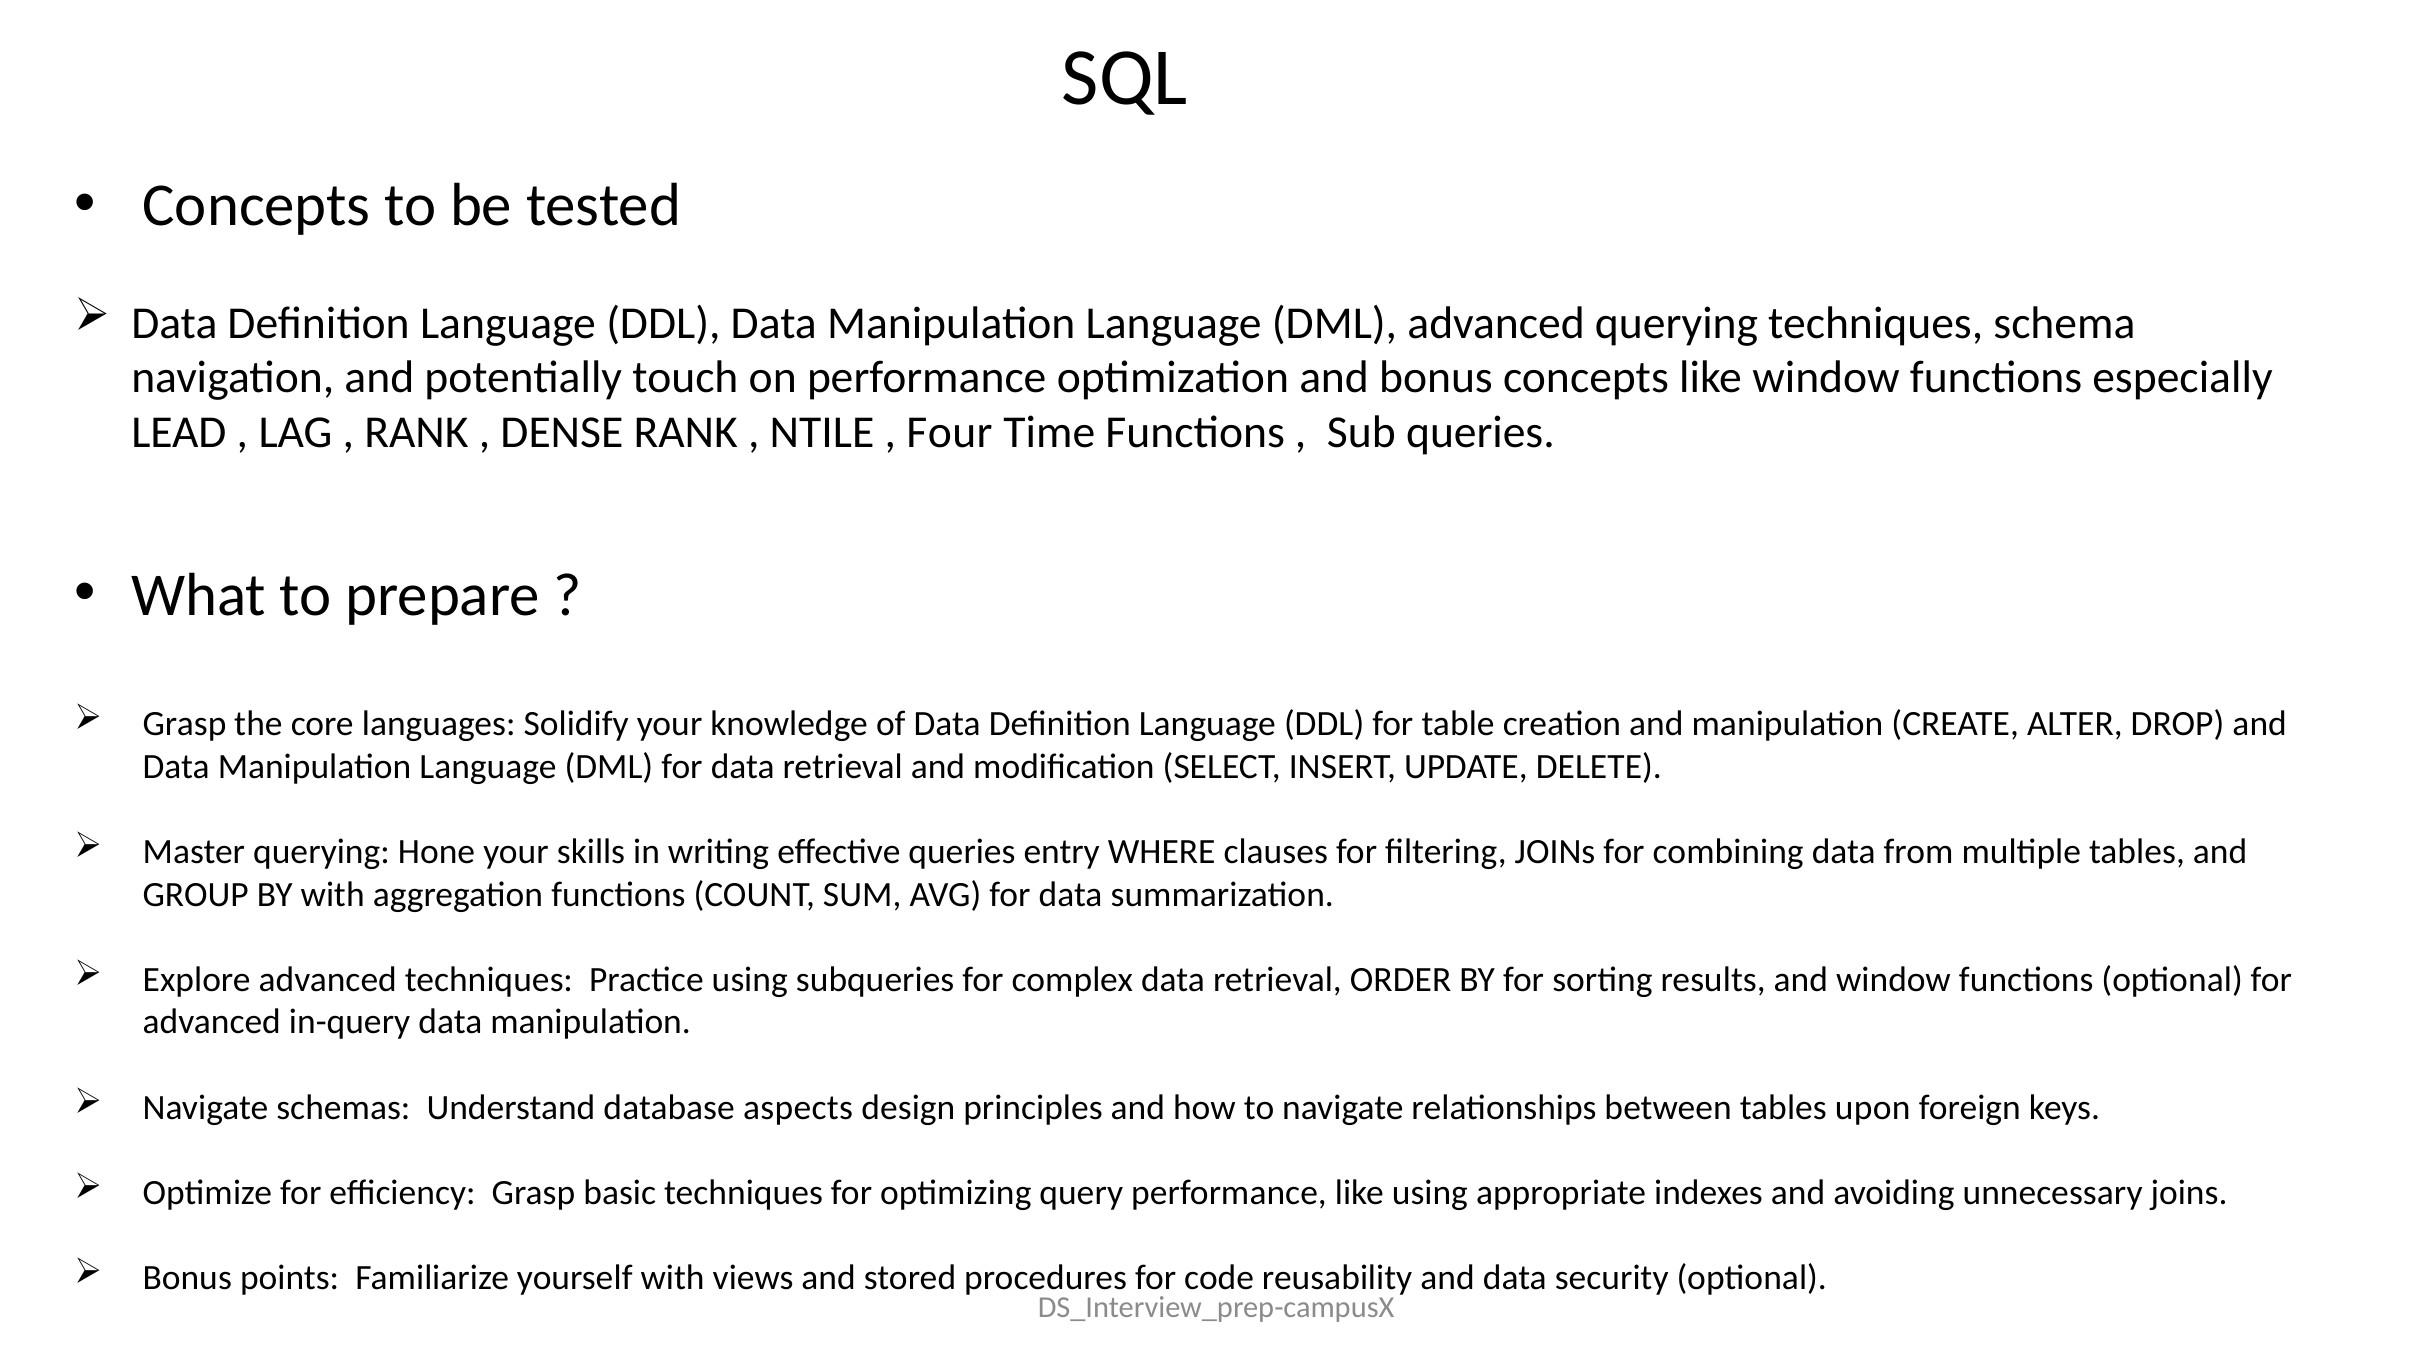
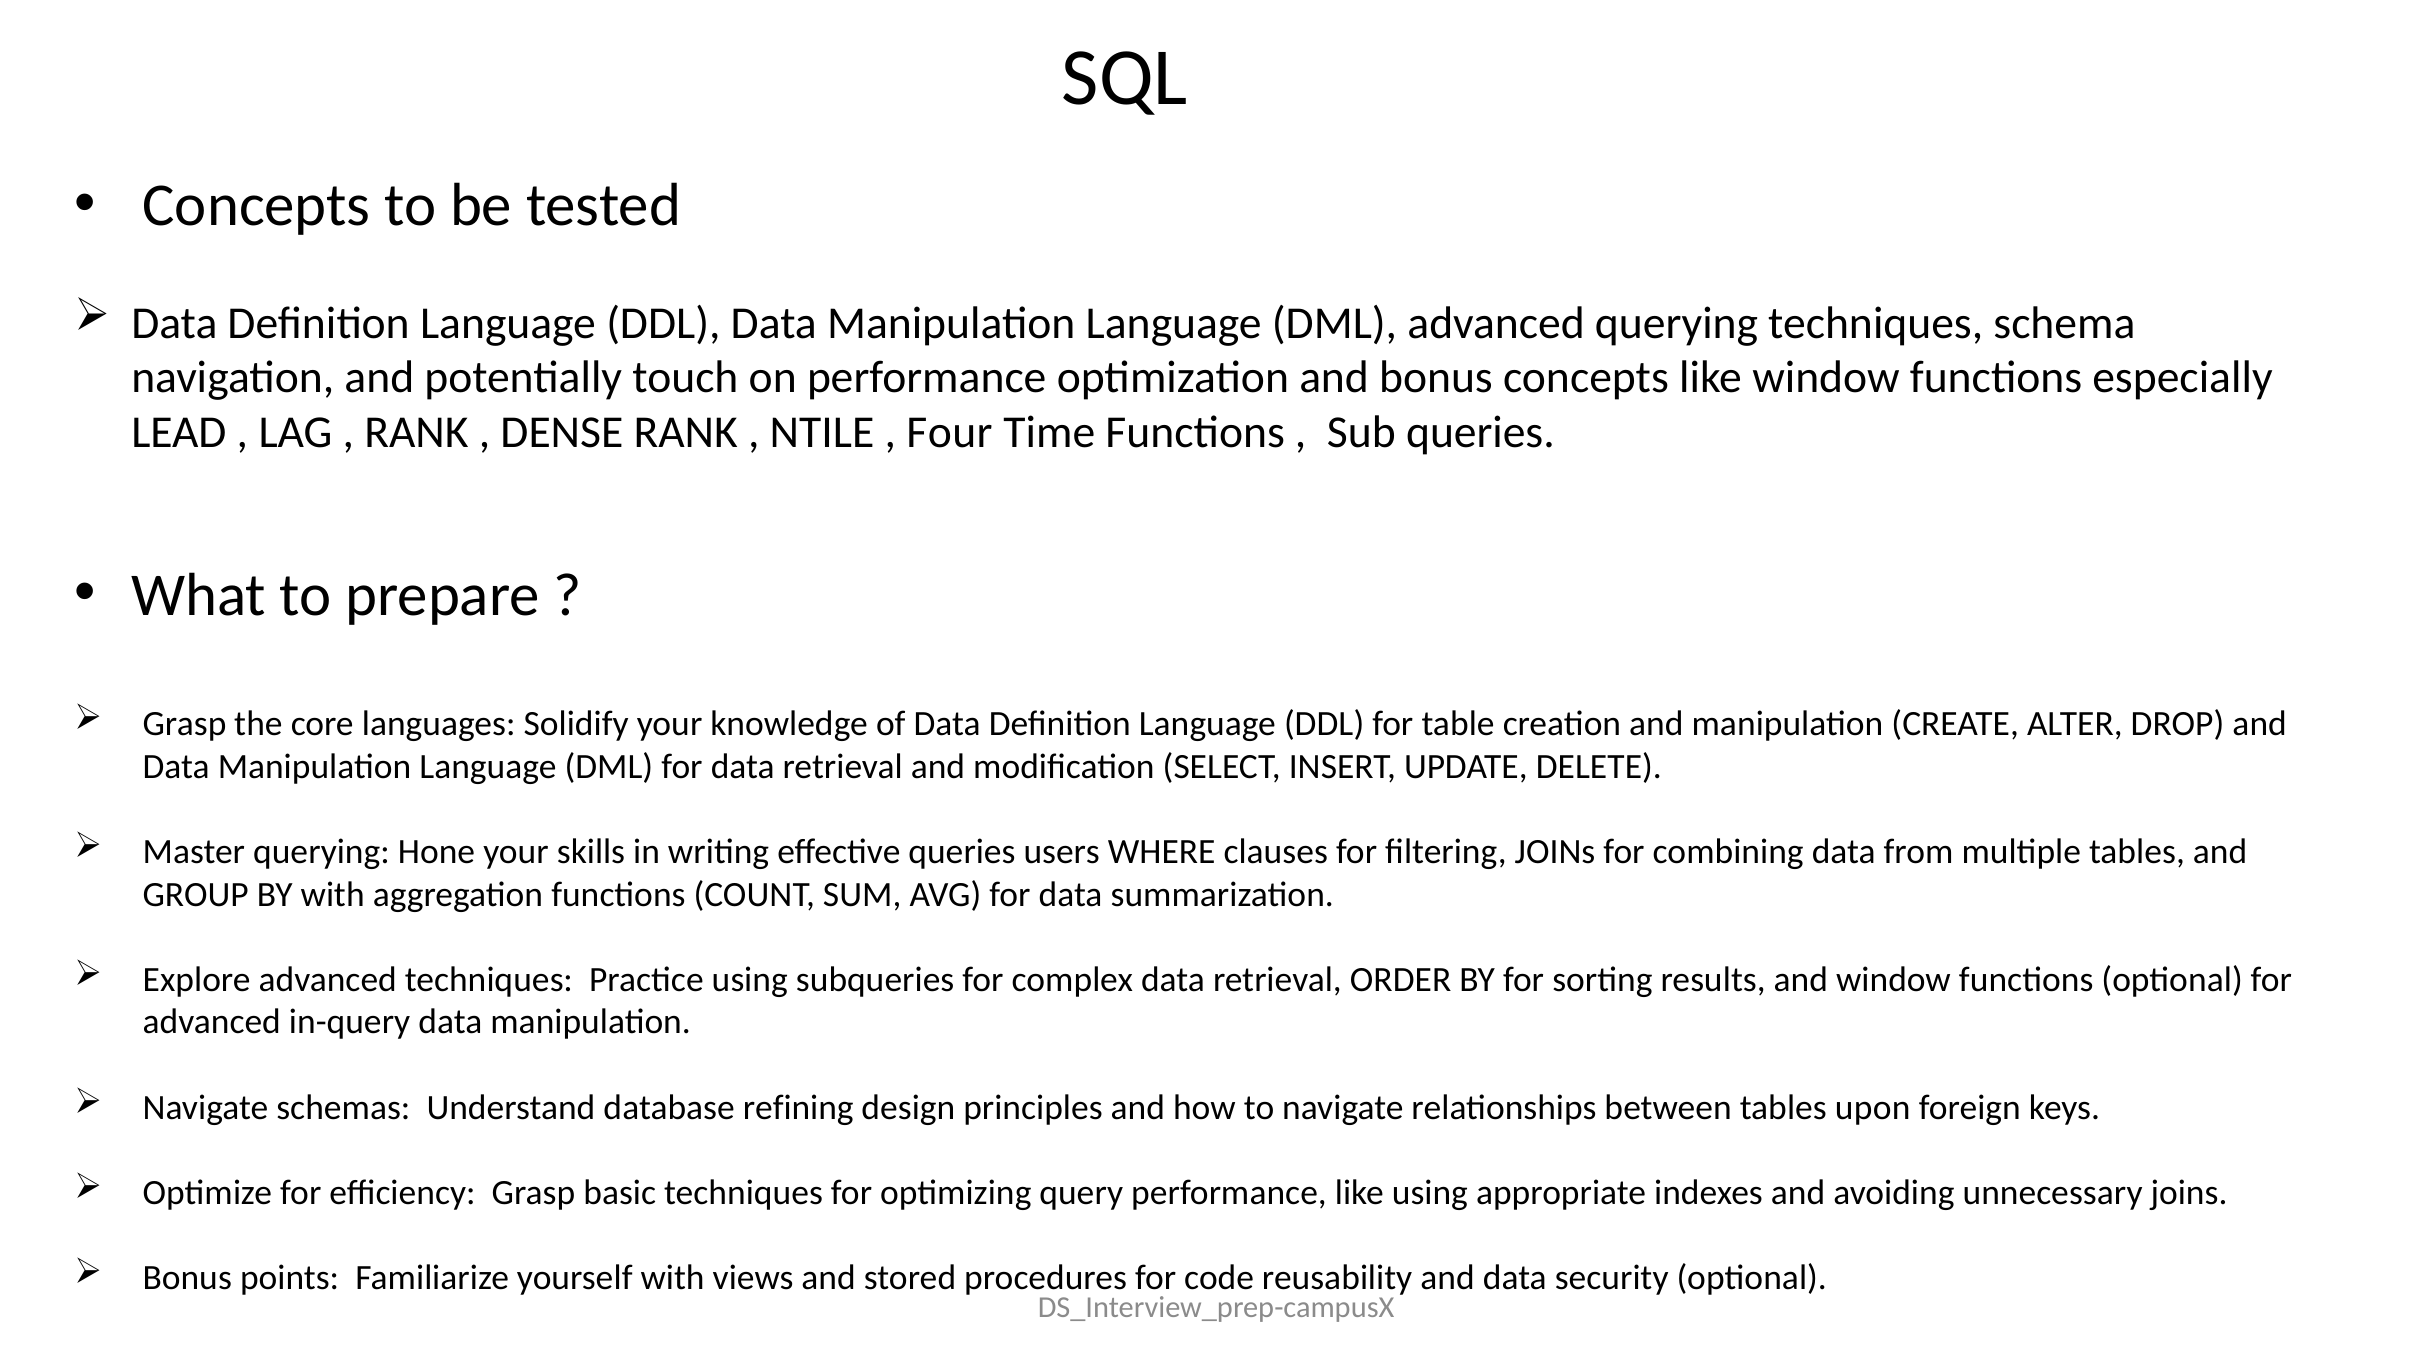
entry: entry -> users (1062, 852)
aspects: aspects -> refining (798, 1107)
